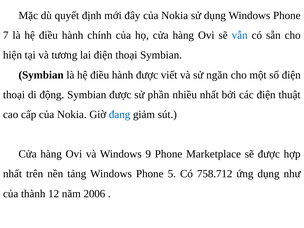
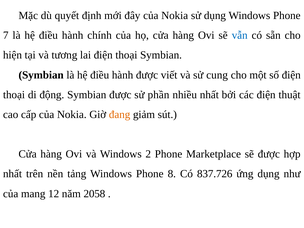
ngăn: ngăn -> cung (217, 75)
đang colour: blue -> orange (120, 114)
9: 9 -> 2 (148, 154)
5: 5 -> 8 (172, 174)
758.712: 758.712 -> 837.726 (215, 174)
thành: thành -> mang (33, 194)
2006: 2006 -> 2058 (94, 194)
